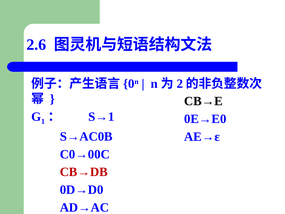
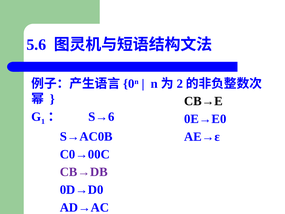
2.6: 2.6 -> 5.6 (36, 45)
S→1: S→1 -> S→6 (101, 116)
CB→DB colour: red -> purple (84, 172)
